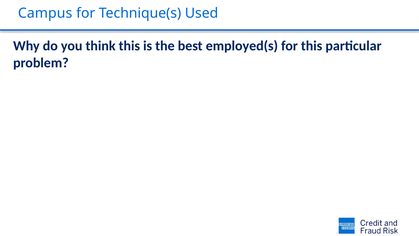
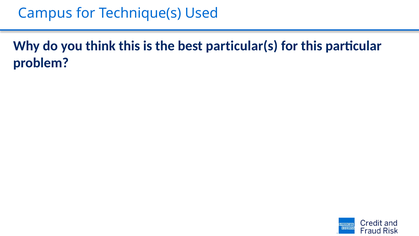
employed(s: employed(s -> particular(s (242, 46)
